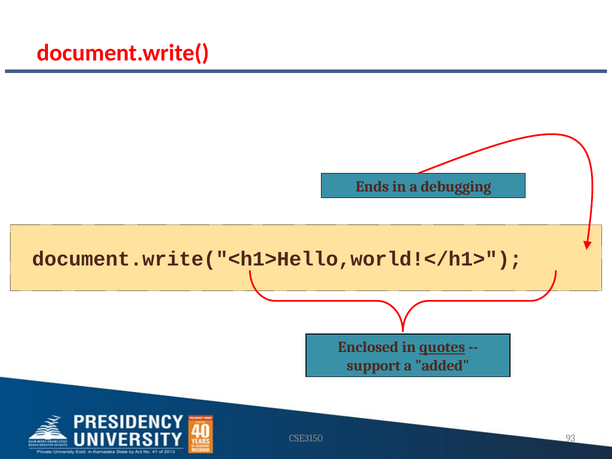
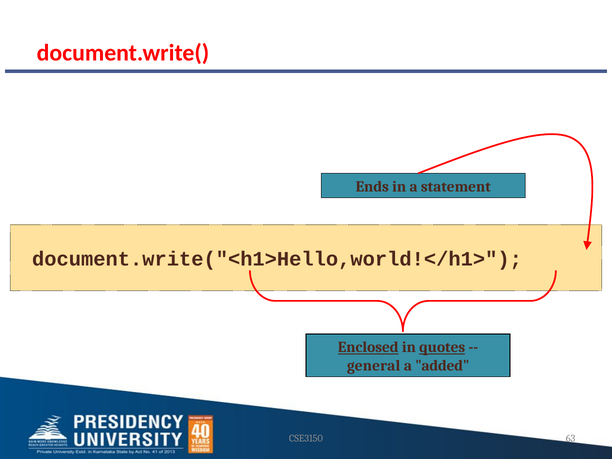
debugging: debugging -> statement (456, 187)
Enclosed underline: none -> present (368, 347)
support: support -> general (374, 366)
93: 93 -> 63 (571, 438)
